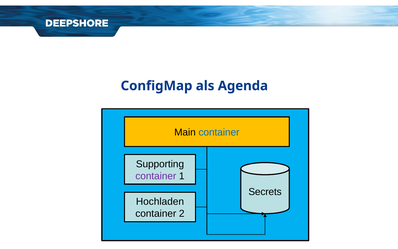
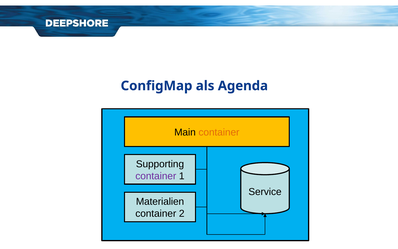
container colour: blue -> orange (219, 132)
Secrets: Secrets -> Service (265, 192)
Hochladen: Hochladen -> Materialien (160, 201)
